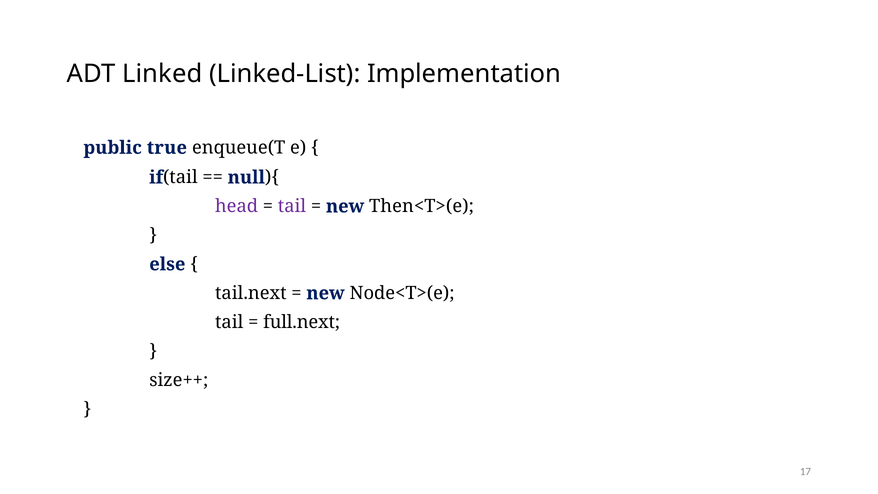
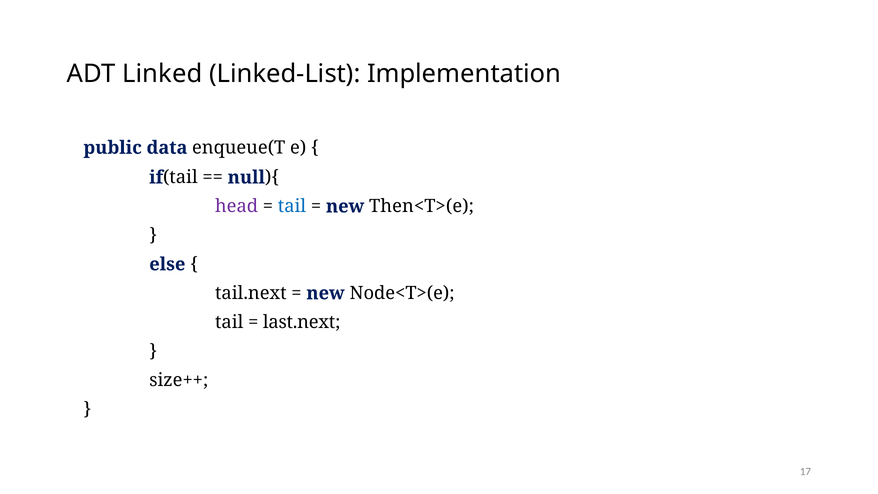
true: true -> data (167, 148)
tail colour: purple -> blue (292, 206)
full.next: full.next -> last.next (302, 322)
